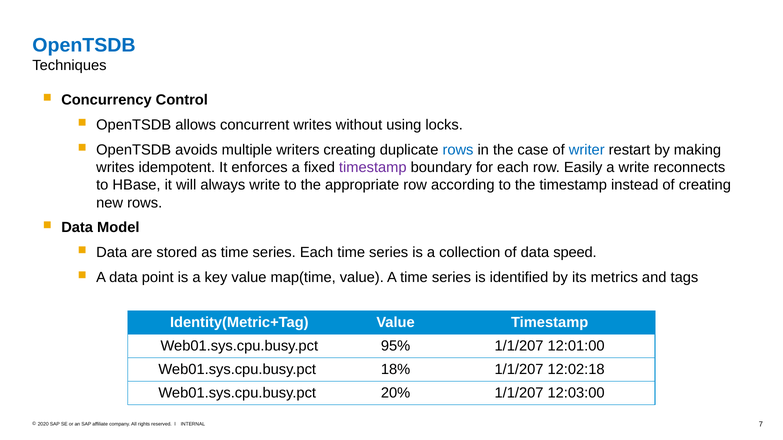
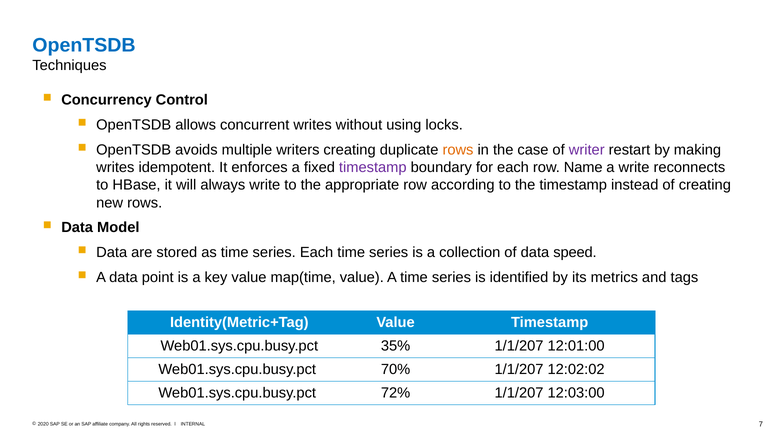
rows colour: blue -> orange (458, 150)
writer colour: blue -> purple (587, 150)
Easily: Easily -> Name (583, 168)
95%: 95% -> 35% (396, 346)
18%: 18% -> 70% (396, 370)
12:02:18: 12:02:18 -> 12:02:02 (576, 370)
20%: 20% -> 72% (396, 393)
